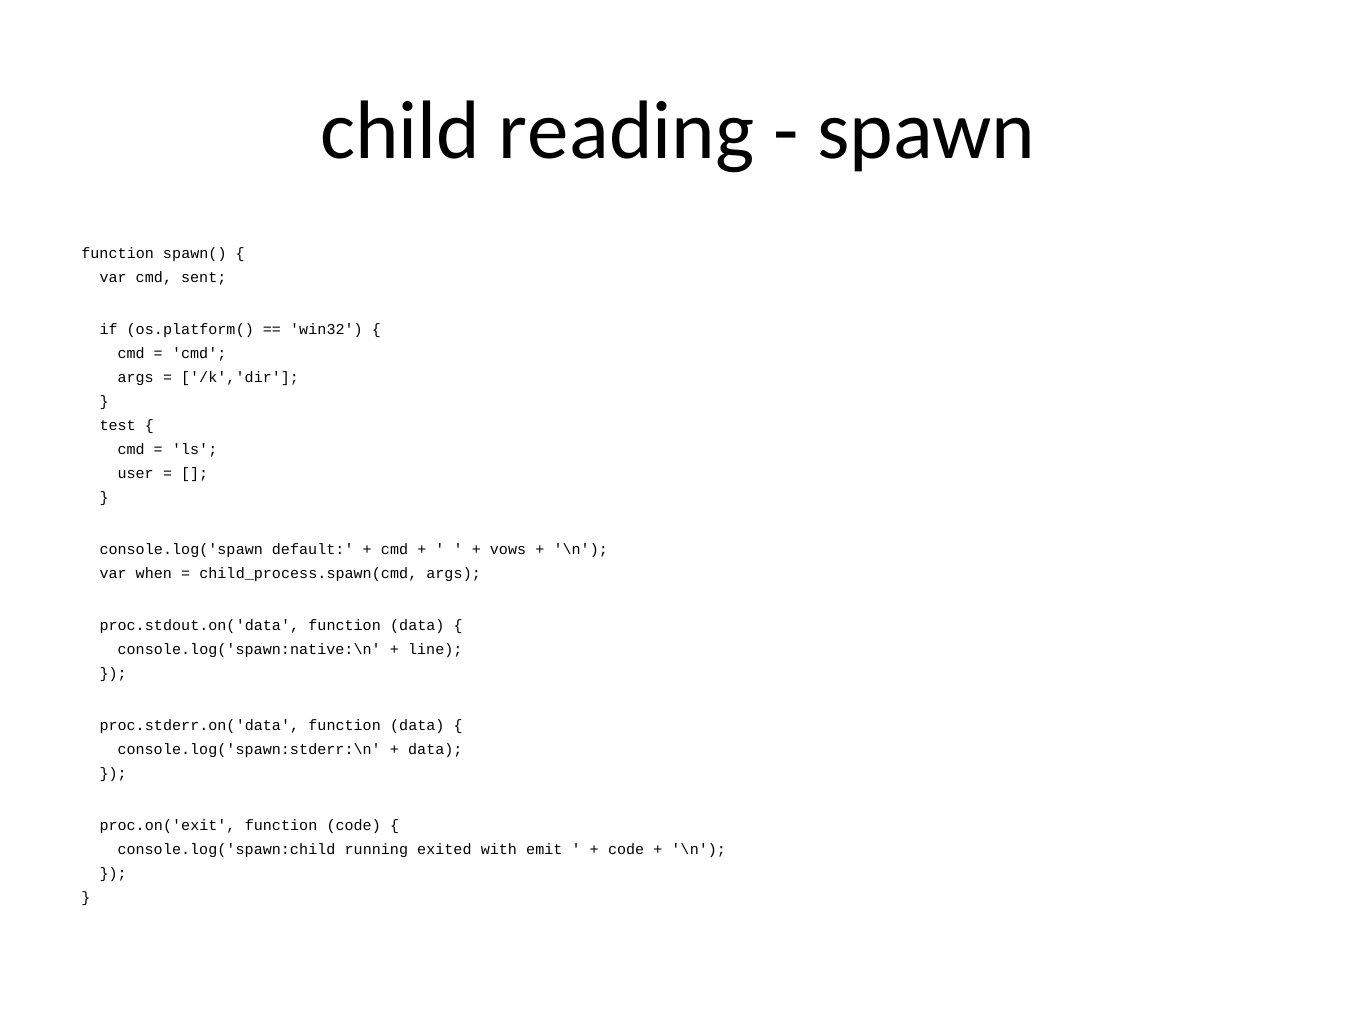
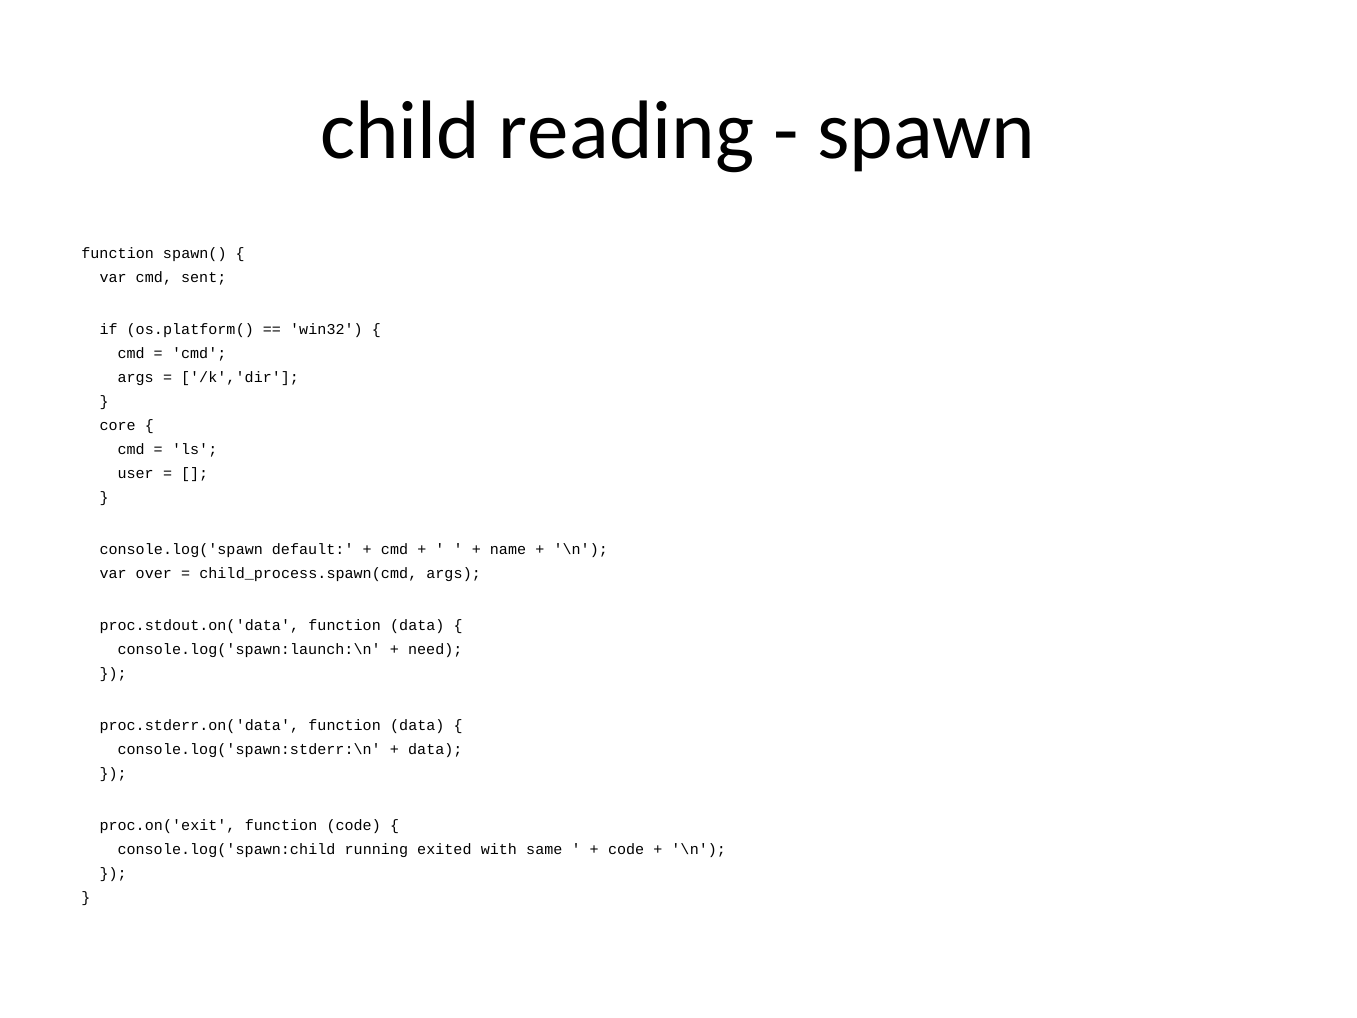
test: test -> core (118, 426)
vows: vows -> name (508, 549)
when: when -> over (154, 574)
console.log('spawn:native:\n: console.log('spawn:native:\n -> console.log('spawn:launch:\n (249, 649)
line: line -> need (435, 649)
emit: emit -> same (544, 849)
